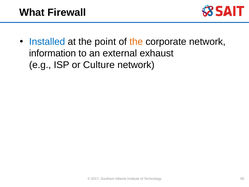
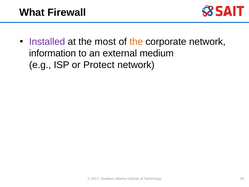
Installed colour: blue -> purple (47, 42)
point: point -> most (105, 42)
exhaust: exhaust -> medium (157, 53)
Culture: Culture -> Protect (99, 65)
